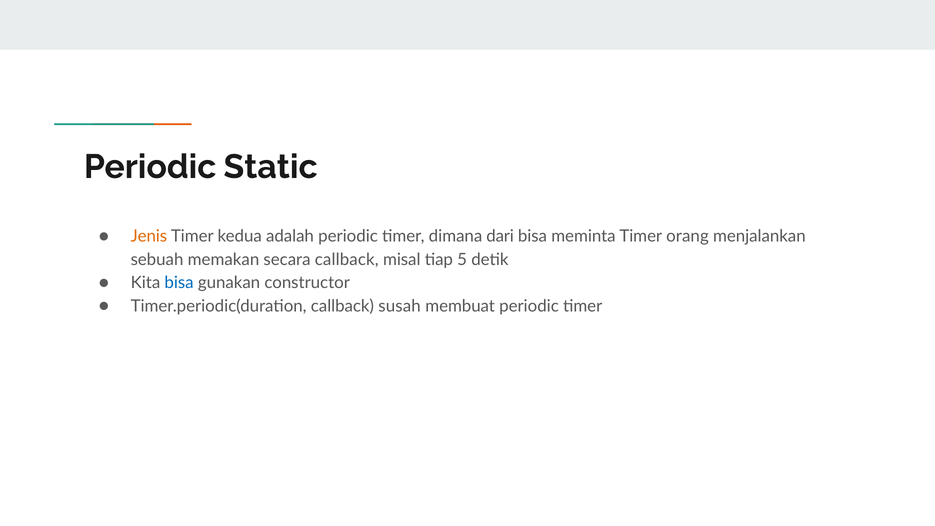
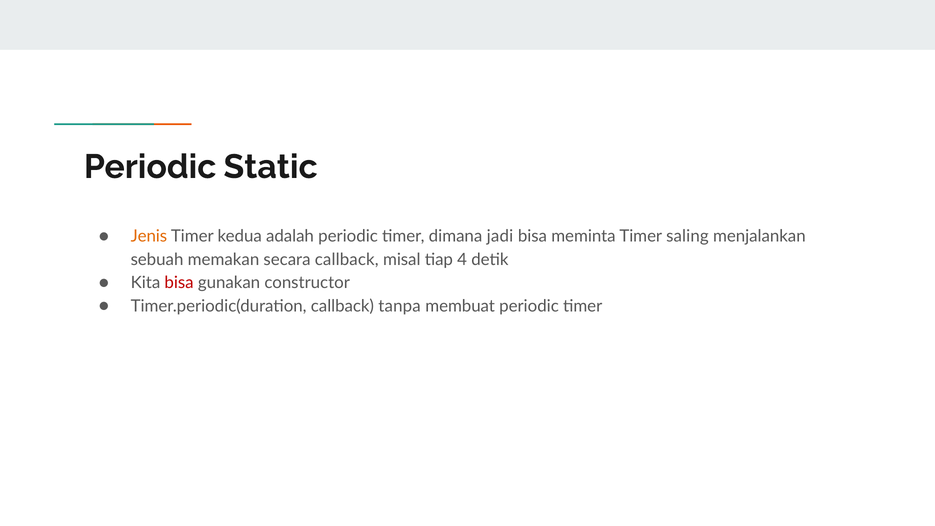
dari: dari -> jadi (500, 236)
orang: orang -> saling (687, 236)
5: 5 -> 4 (462, 260)
bisa colour: blue -> red (179, 283)
susah: susah -> tanpa (400, 306)
